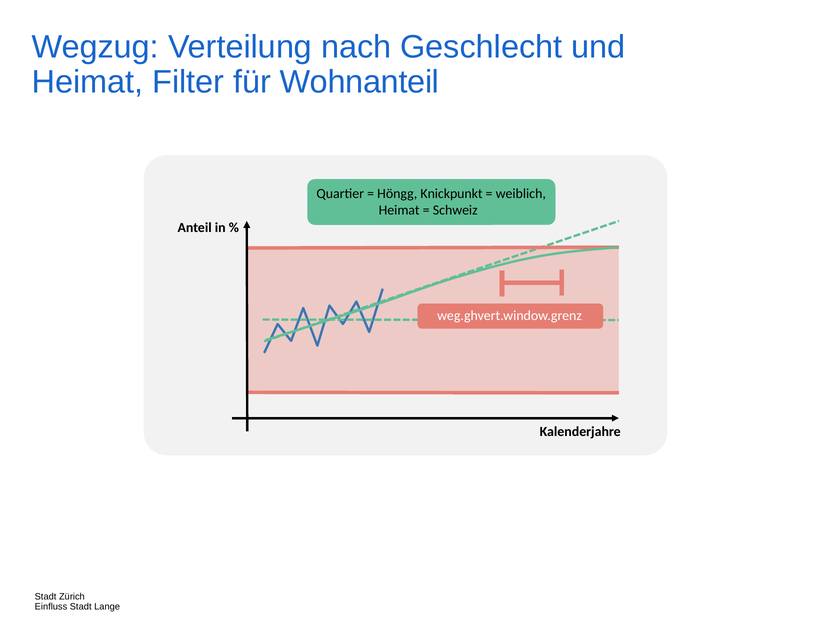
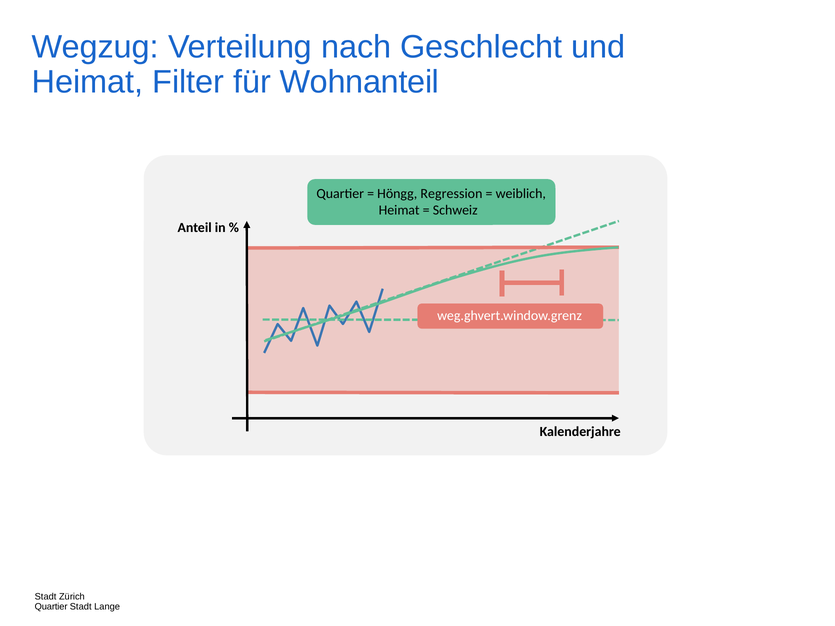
Knickpunkt: Knickpunkt -> Regression (451, 194)
Einfluss: Einfluss -> Quartier (51, 607)
